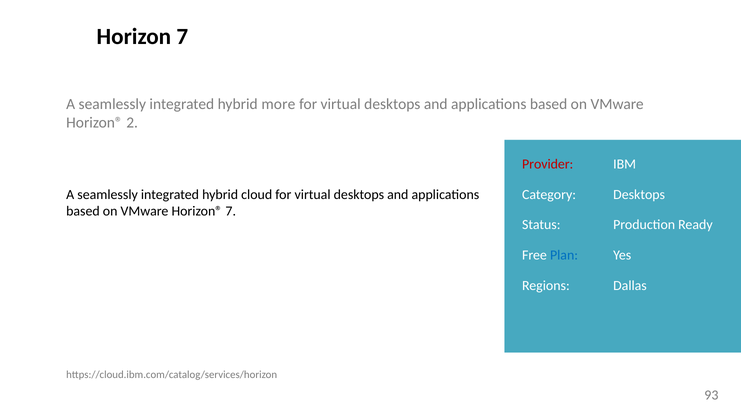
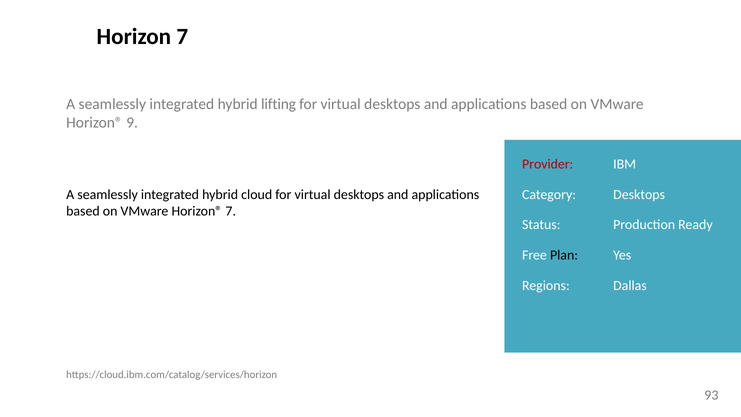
more: more -> lifting (279, 104)
2: 2 -> 9 (132, 123)
Plan colour: blue -> black (564, 255)
